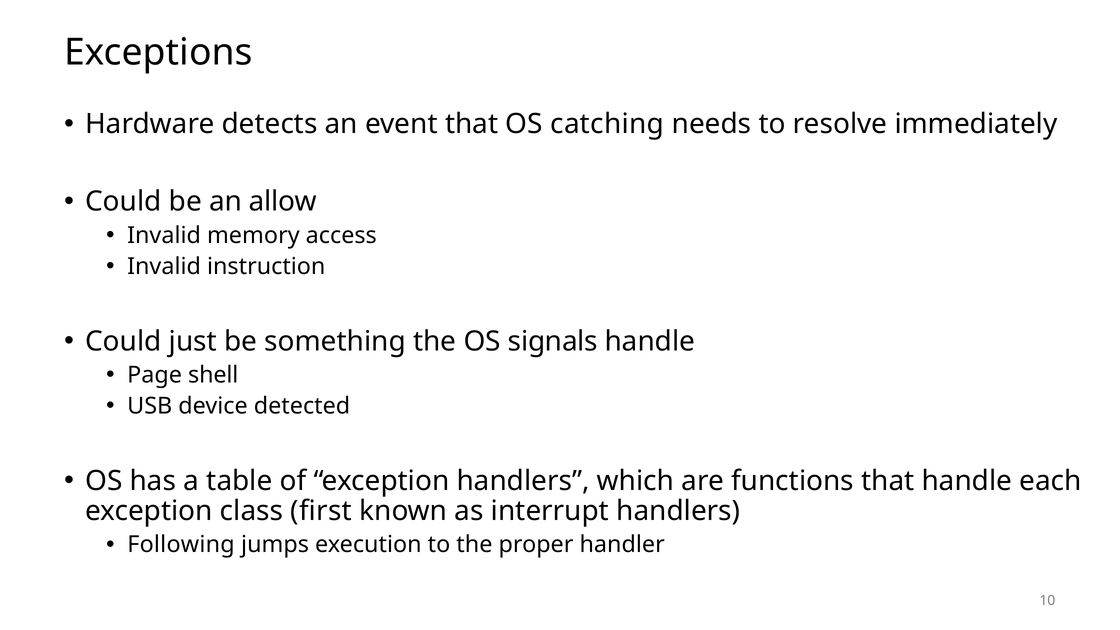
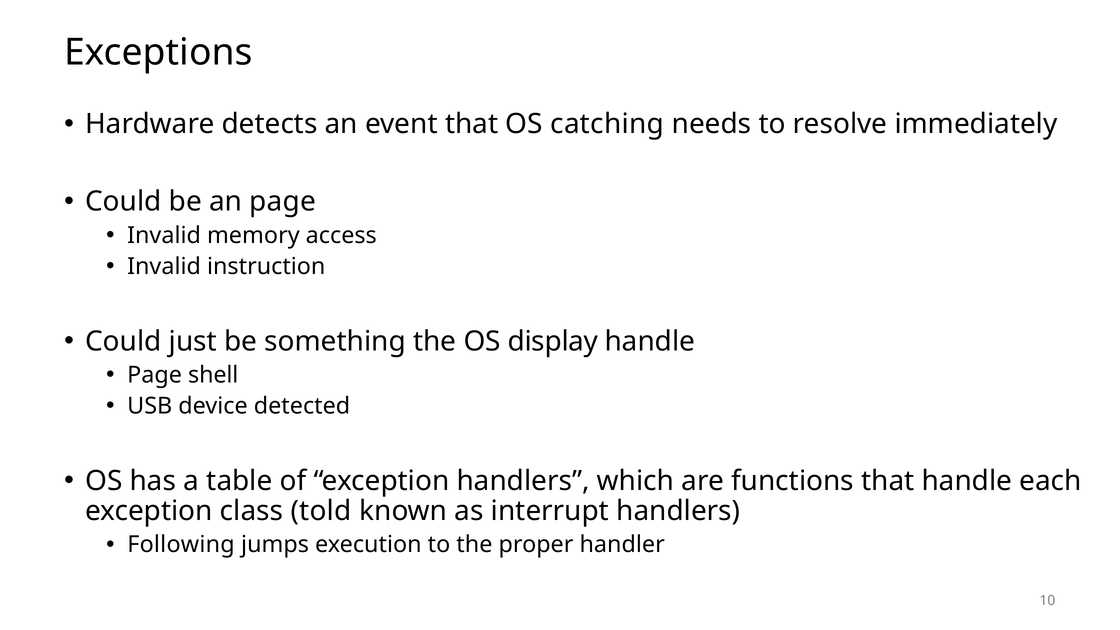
an allow: allow -> page (283, 202)
signals: signals -> display (553, 341)
first: first -> told (321, 511)
